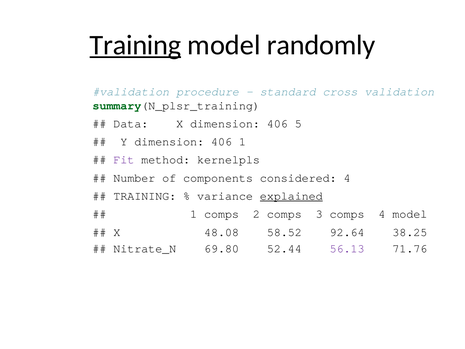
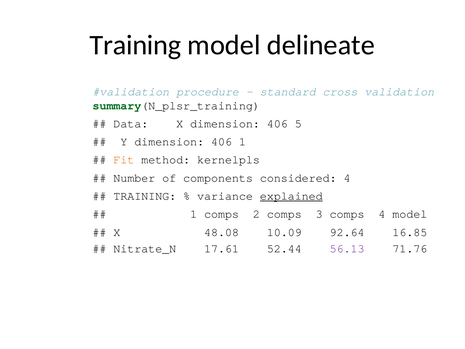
Training underline: present -> none (135, 45)
randomly: randomly -> delineate (321, 45)
Fit colour: purple -> orange (124, 160)
58.52: 58.52 -> 10.09 (284, 232)
38.25: 38.25 -> 16.85 (410, 232)
69.80: 69.80 -> 17.61 (222, 248)
